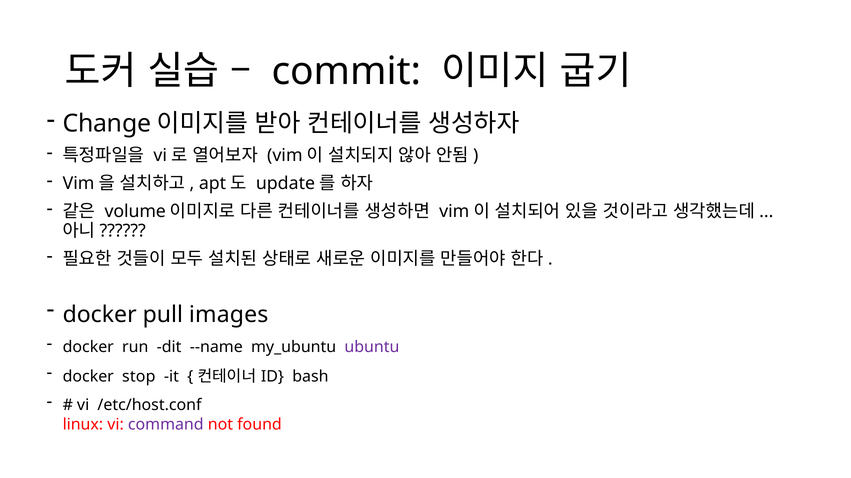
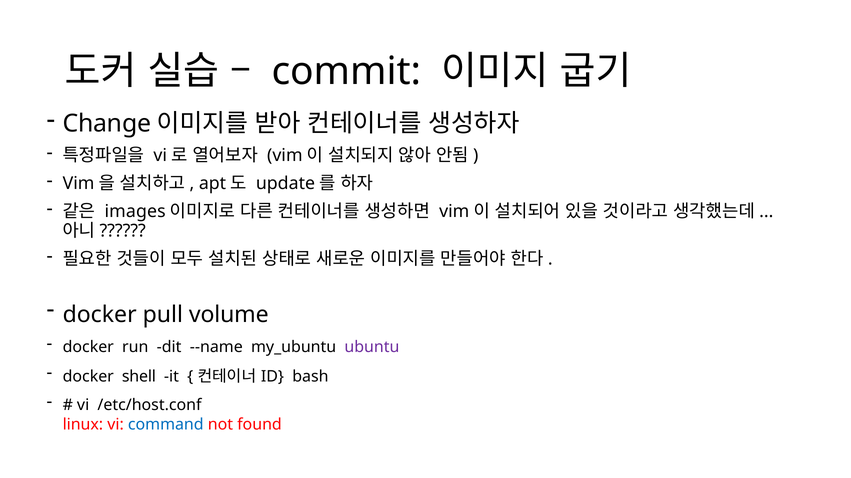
volume: volume -> images (135, 212)
images: images -> volume (229, 315)
stop: stop -> shell (139, 377)
command colour: purple -> blue (166, 425)
